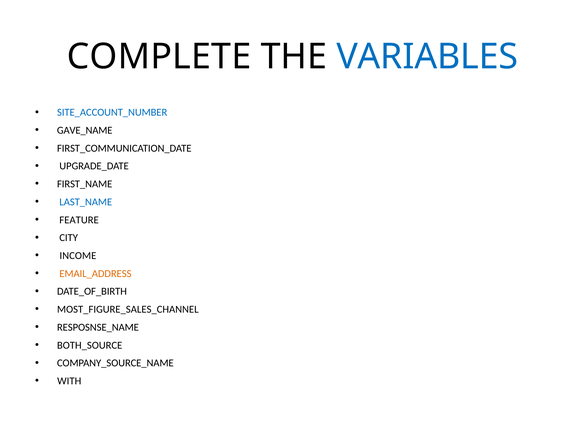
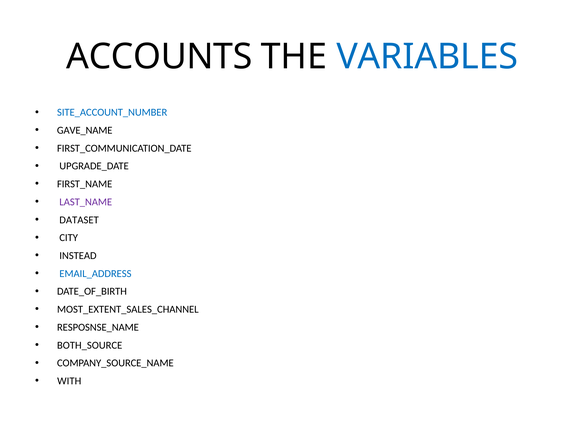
COMPLETE: COMPLETE -> ACCOUNTS (159, 57)
LAST_NAME colour: blue -> purple (86, 202)
FEATURE: FEATURE -> DATASET (79, 220)
INCOME: INCOME -> INSTEAD (78, 256)
EMAIL_ADDRESS colour: orange -> blue (95, 273)
MOST_FIGURE_SALES_CHANNEL: MOST_FIGURE_SALES_CHANNEL -> MOST_EXTENT_SALES_CHANNEL (128, 309)
